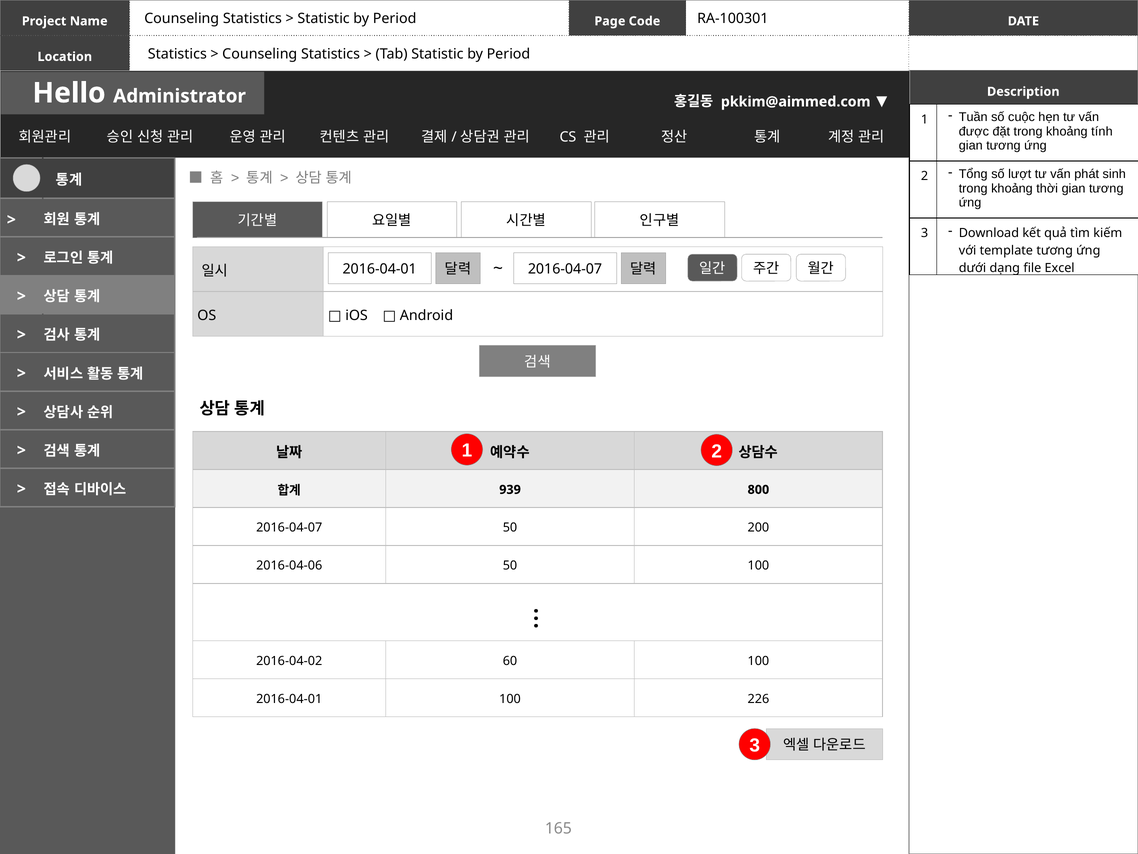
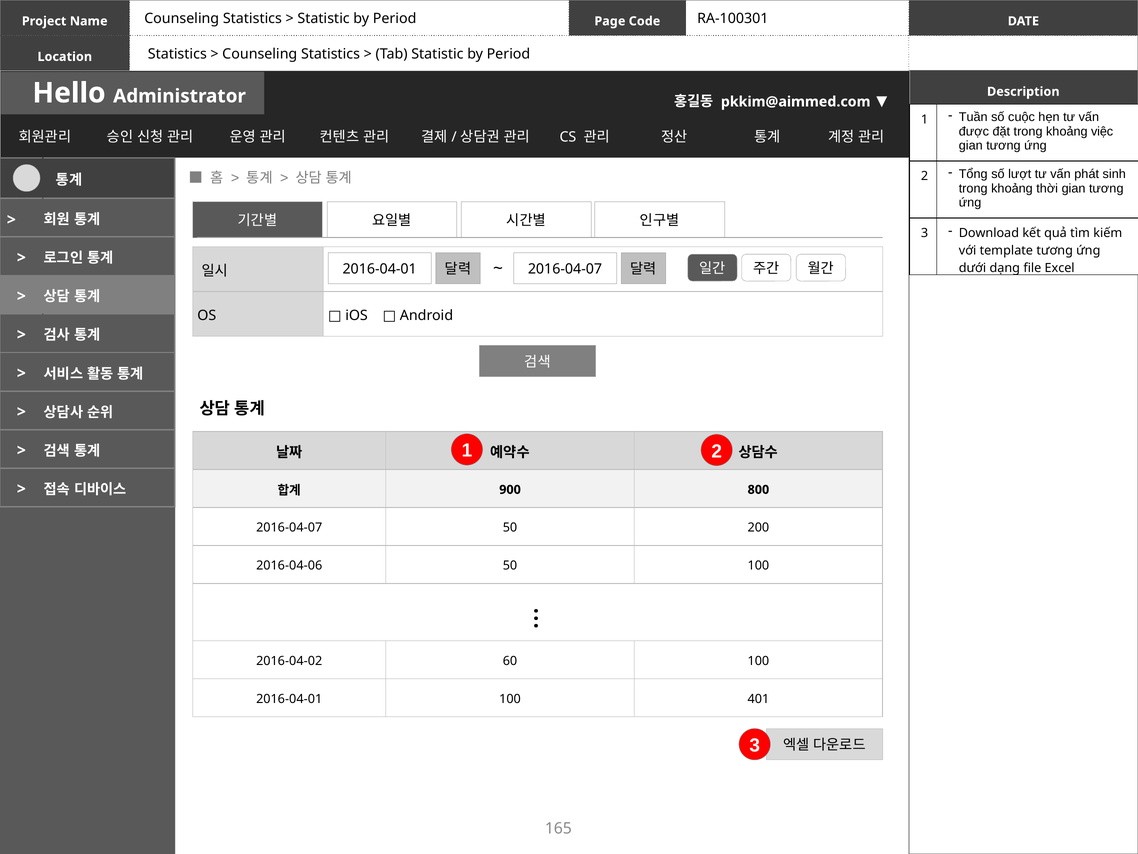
tính: tính -> việc (1102, 131)
939: 939 -> 900 (510, 489)
226: 226 -> 401 (758, 699)
